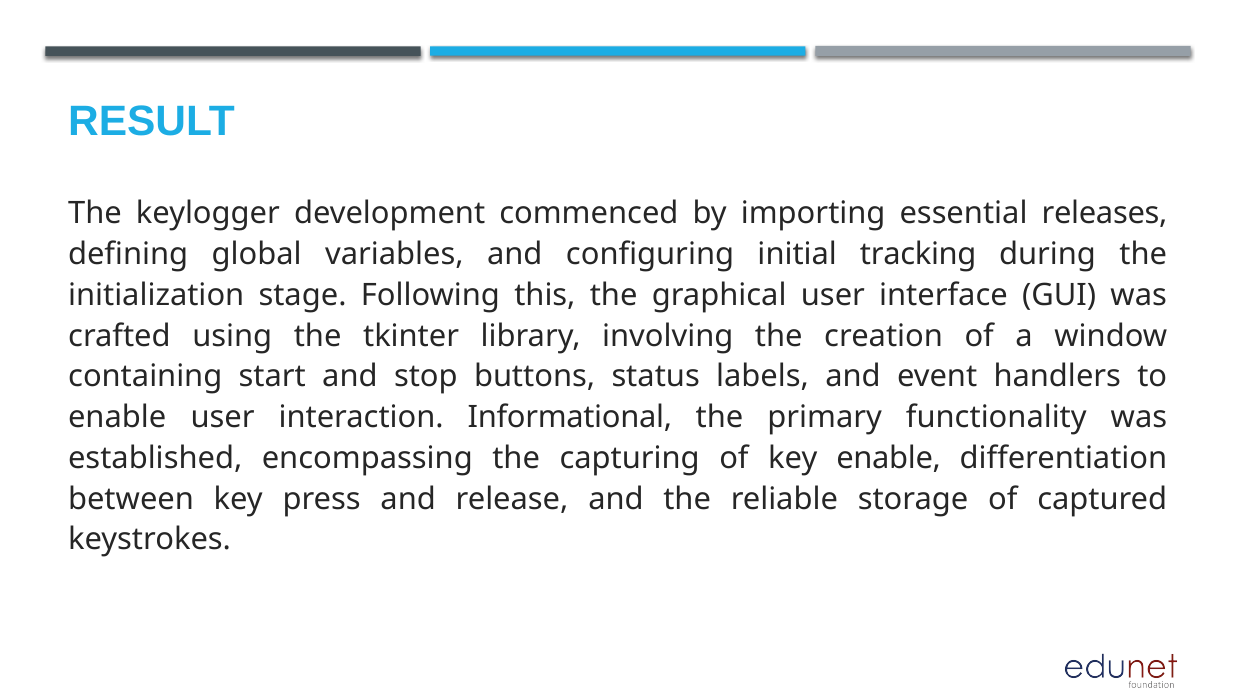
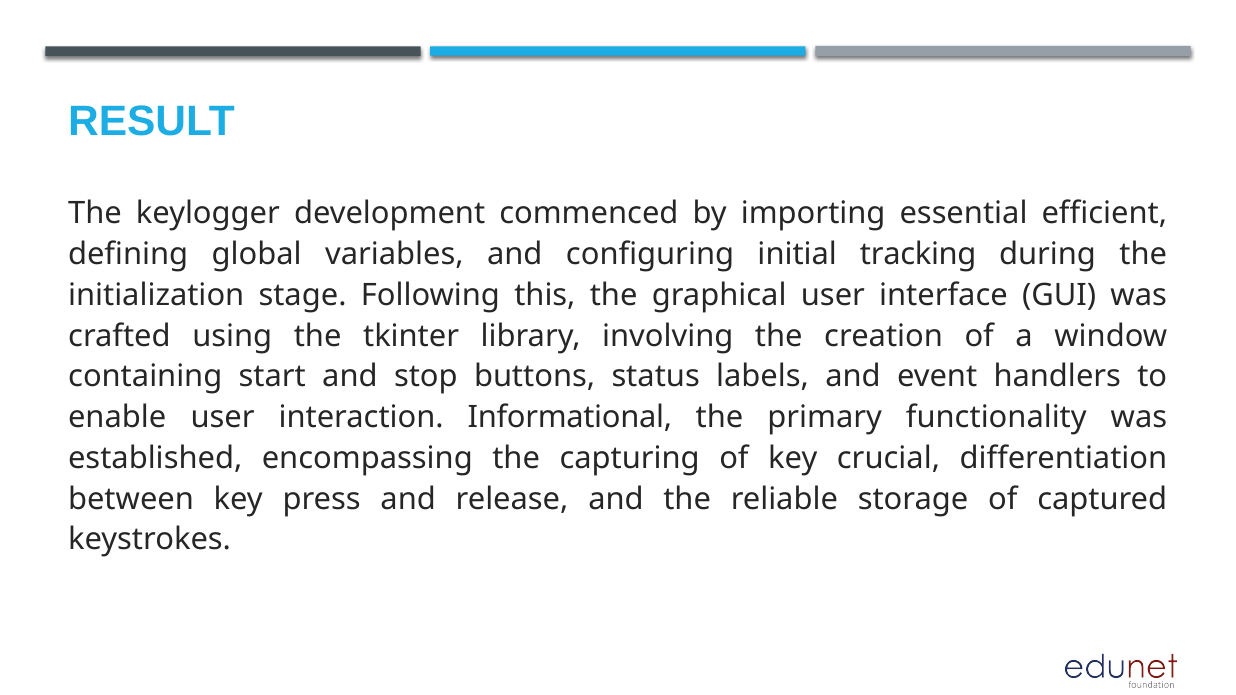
releases: releases -> efficient (1104, 214)
key enable: enable -> crucial (888, 458)
